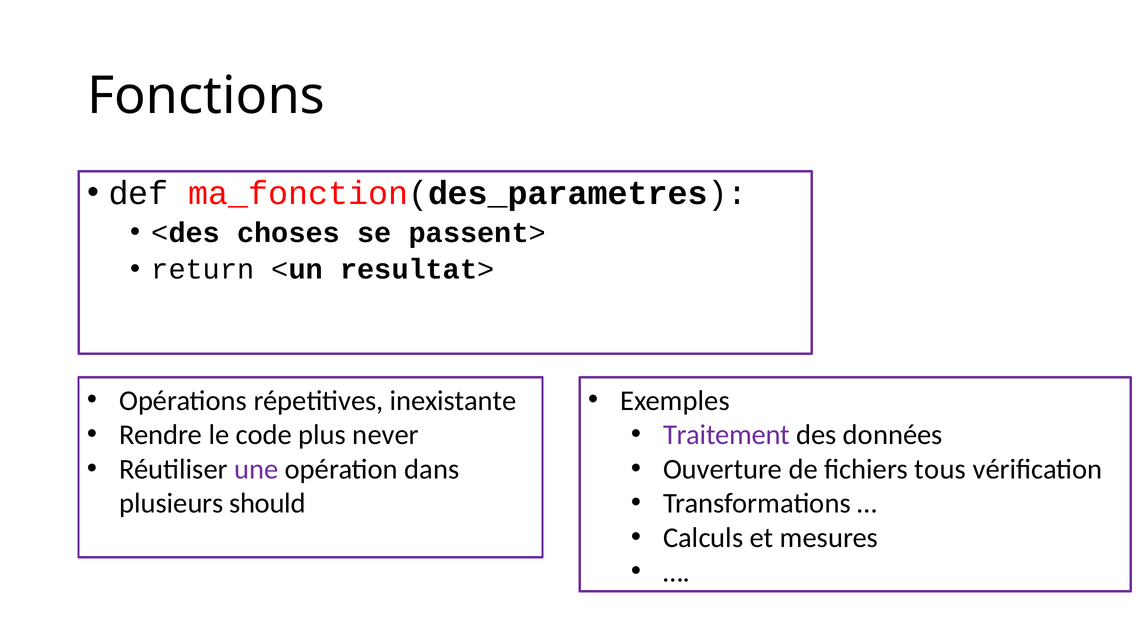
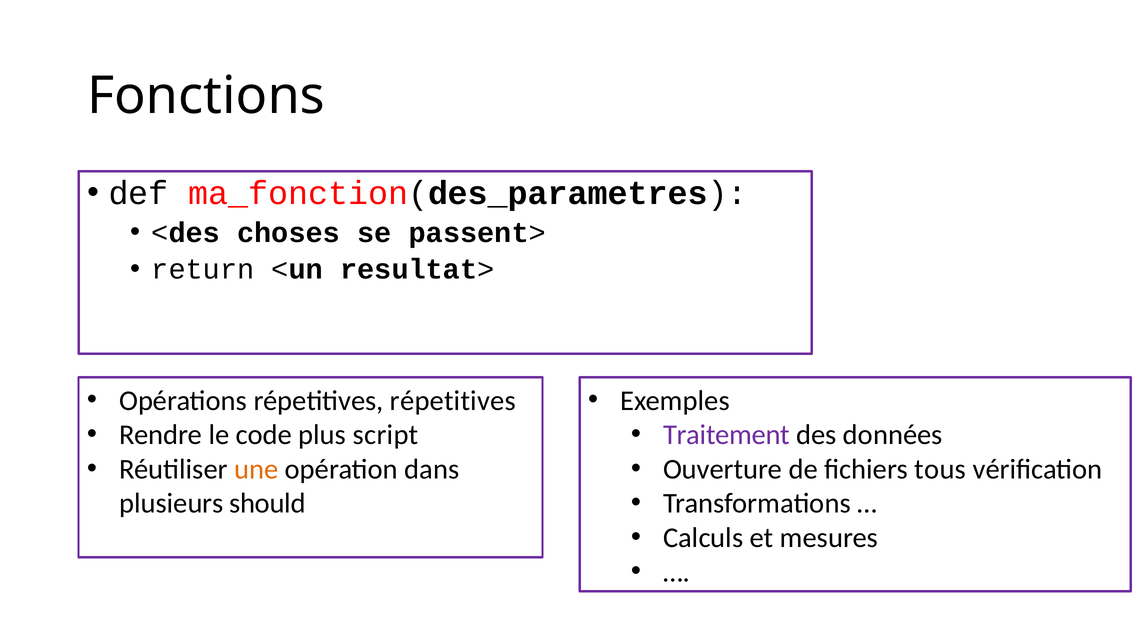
répetitives inexistante: inexistante -> répetitives (453, 401)
never: never -> script (386, 435)
une colour: purple -> orange (256, 469)
